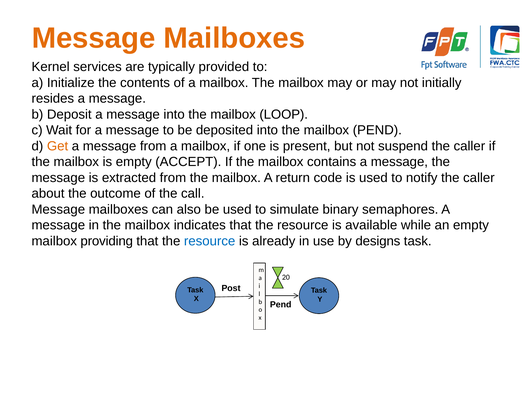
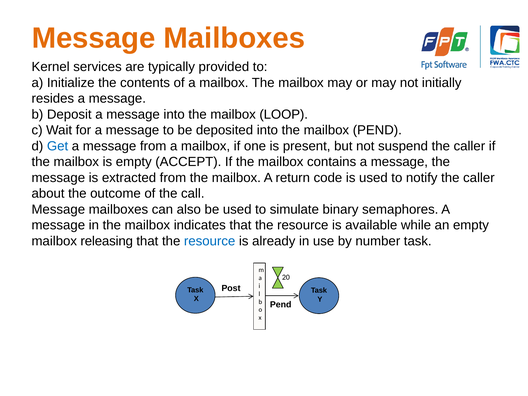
Get colour: orange -> blue (58, 146)
providing: providing -> releasing (107, 241)
designs: designs -> number (378, 241)
